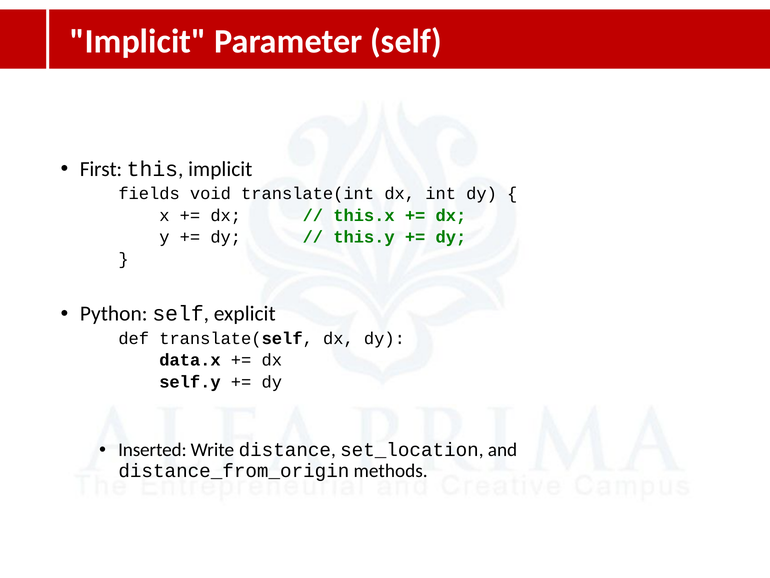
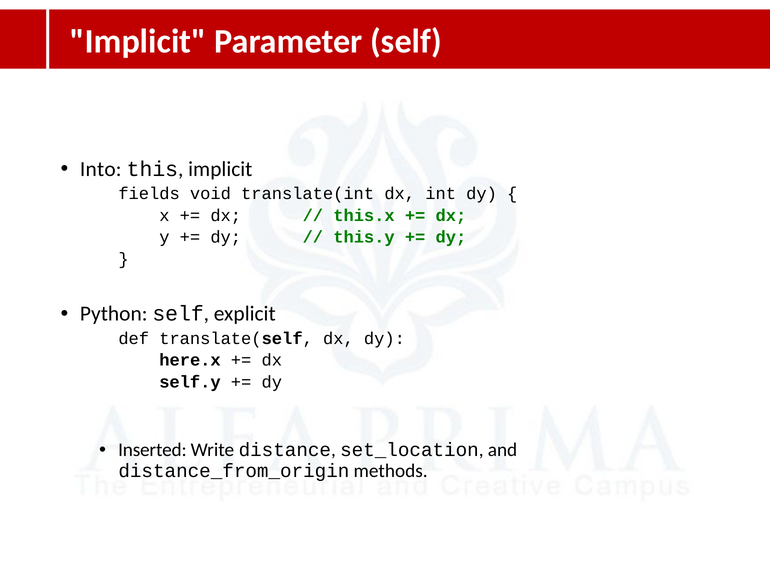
First: First -> Into (101, 169)
data.x: data.x -> here.x (190, 360)
